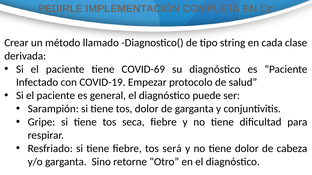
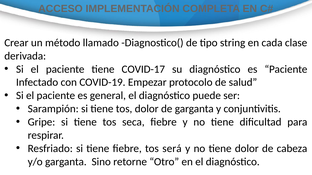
PEDIRLE: PEDIRLE -> ACCESO (60, 9)
COVID-69: COVID-69 -> COVID-17 (143, 69)
